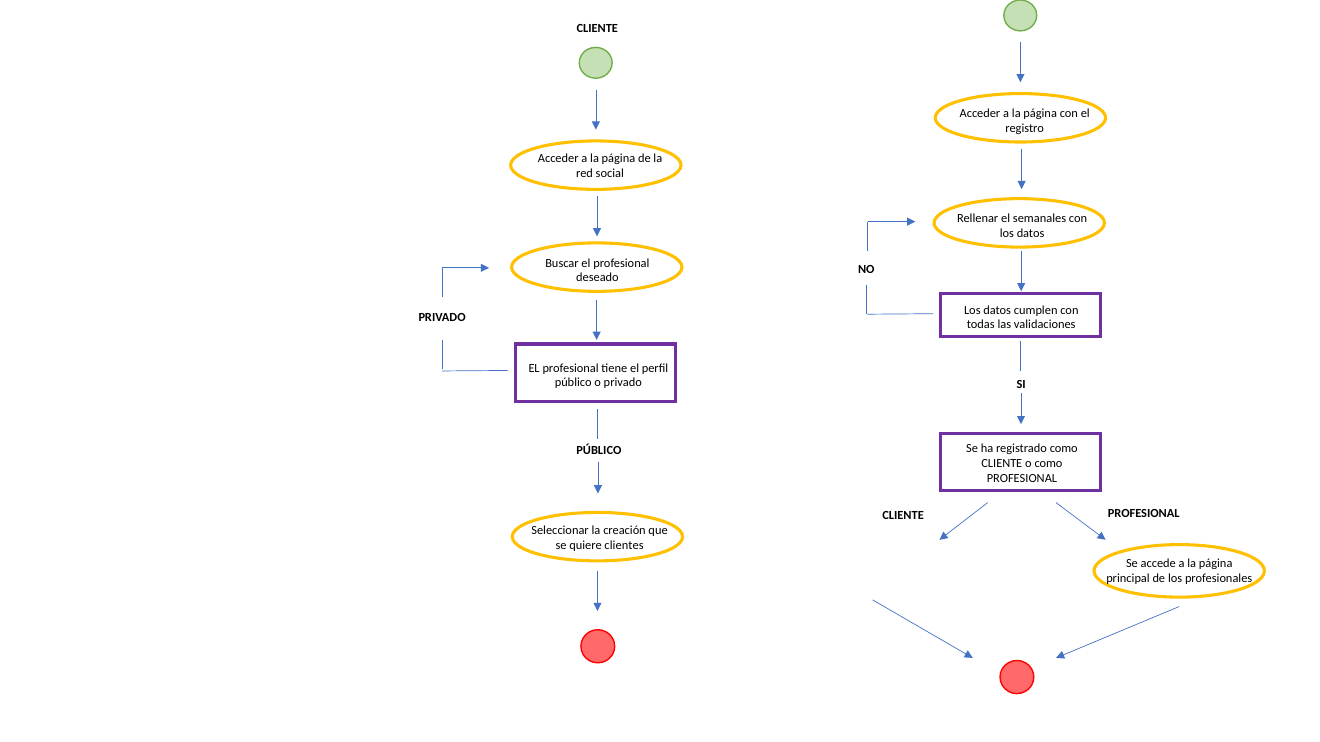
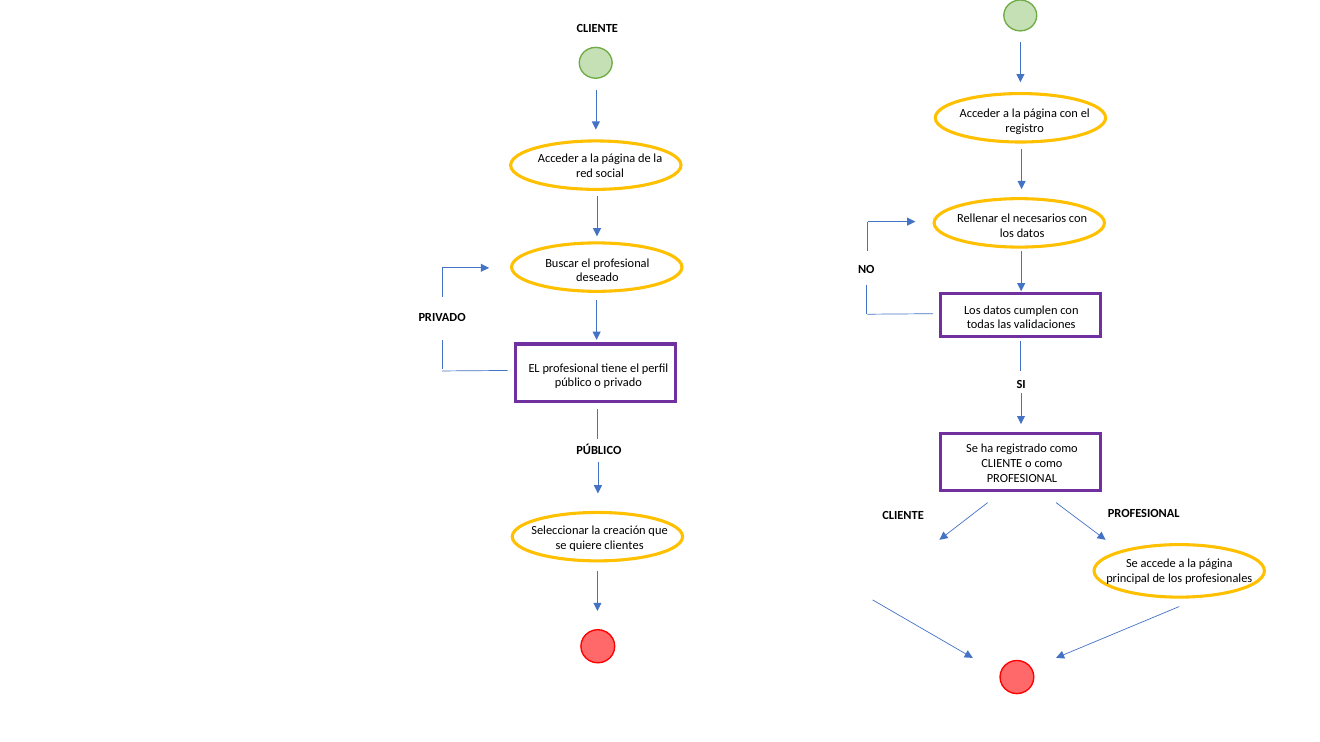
semanales: semanales -> necesarios (1040, 219)
